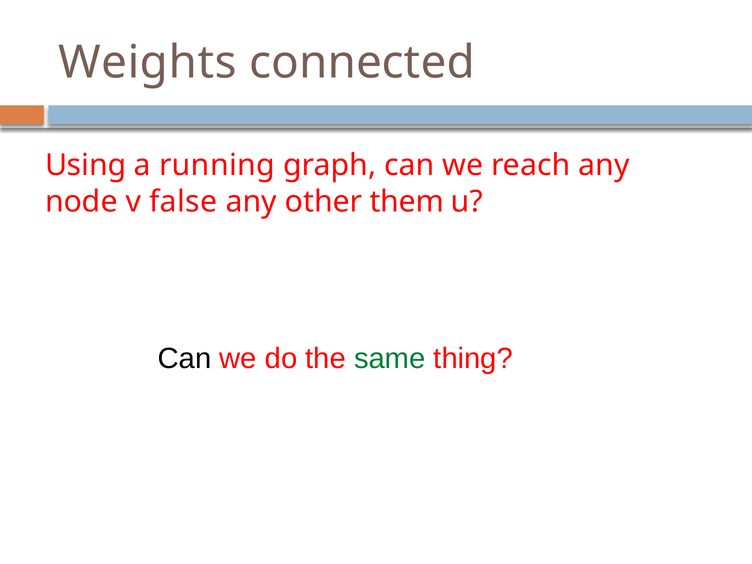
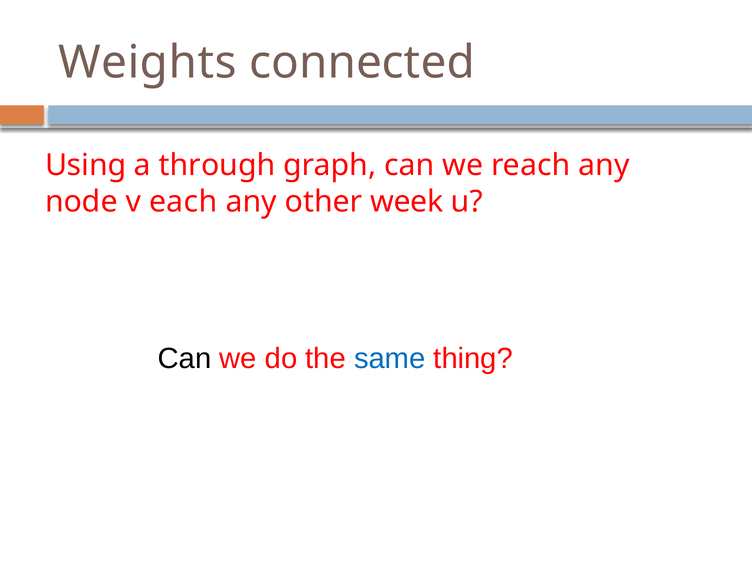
running: running -> through (217, 165)
false: false -> each (183, 202)
them: them -> week (407, 202)
same colour: green -> blue (390, 359)
